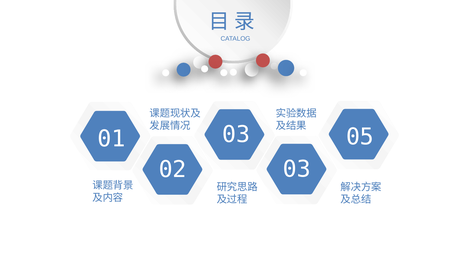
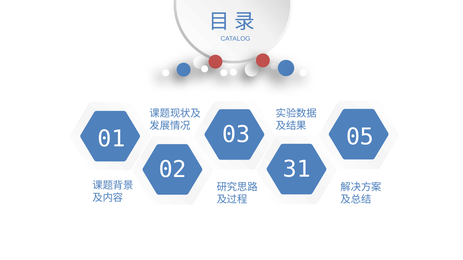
02 03: 03 -> 31 (297, 170)
